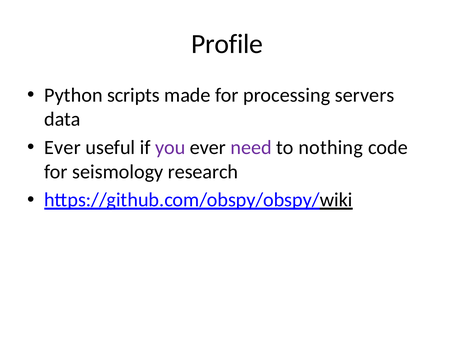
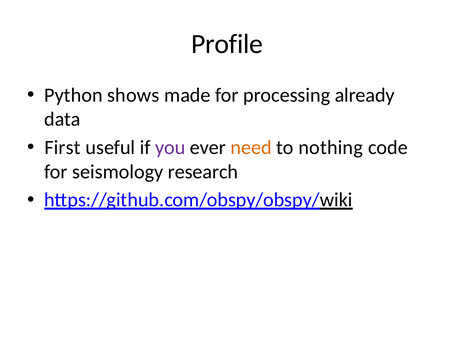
scripts: scripts -> shows (133, 95)
servers: servers -> already (365, 95)
Ever: Ever -> First (63, 148)
need colour: purple -> orange (251, 148)
